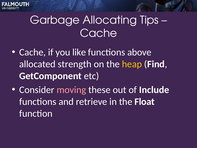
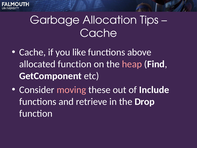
Allocating: Allocating -> Allocation (110, 20)
allocated strength: strength -> function (75, 64)
heap colour: yellow -> pink (132, 64)
Float: Float -> Drop (145, 101)
